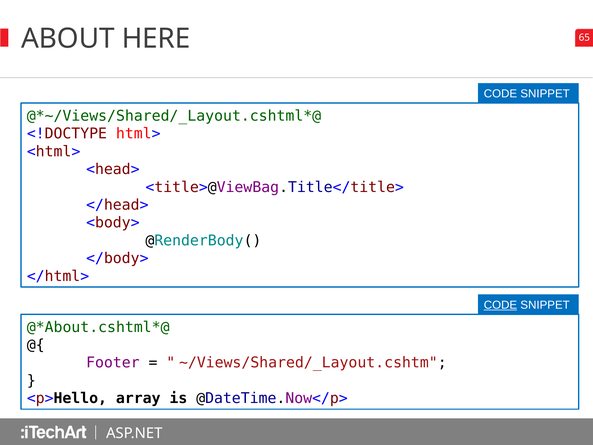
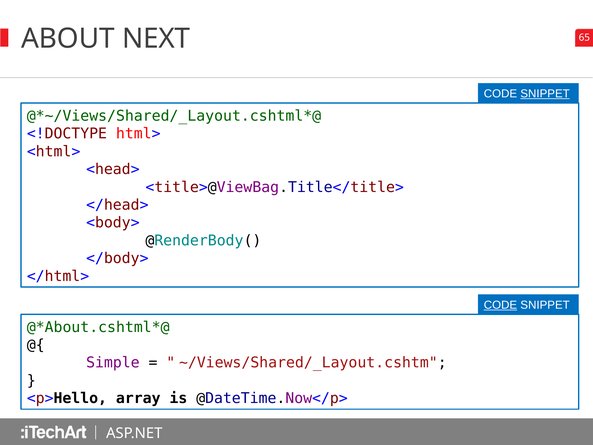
HERE: HERE -> NEXT (156, 39)
SNIPPET underline: none -> present (545, 94)
Footer: Footer -> Simple (113, 363)
